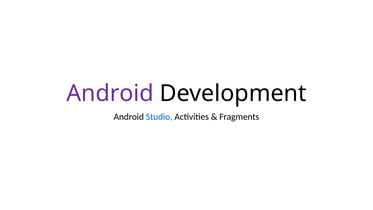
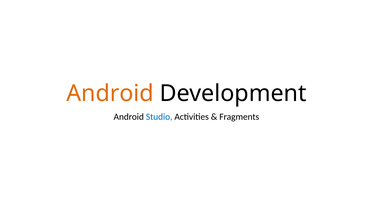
Android colour: purple -> orange (110, 93)
